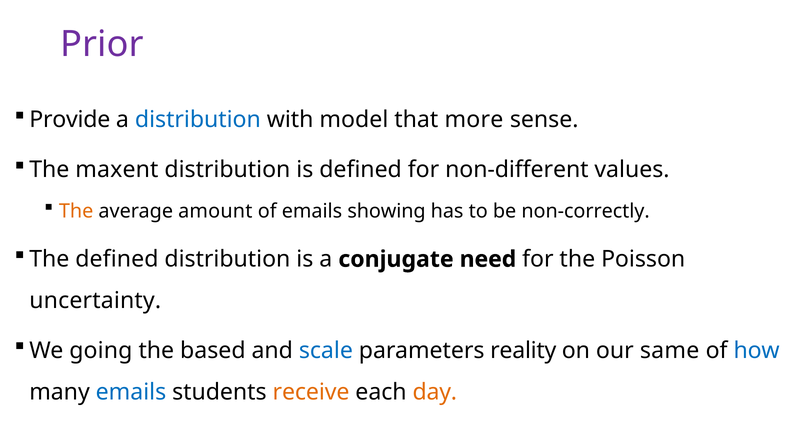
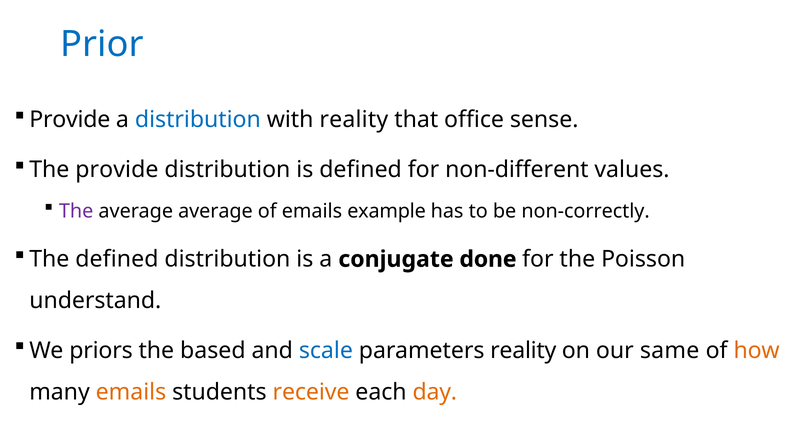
Prior colour: purple -> blue (102, 44)
with model: model -> reality (354, 120)
more: more -> office (474, 120)
The maxent: maxent -> provide (117, 169)
The colour: orange -> purple (76, 211)
average amount: amount -> average (215, 211)
showing: showing -> example (387, 211)
need: need -> done (488, 259)
uncertainty: uncertainty -> understand (95, 300)
going: going -> priors (101, 350)
how colour: blue -> orange (757, 350)
emails colour: blue -> orange (131, 392)
